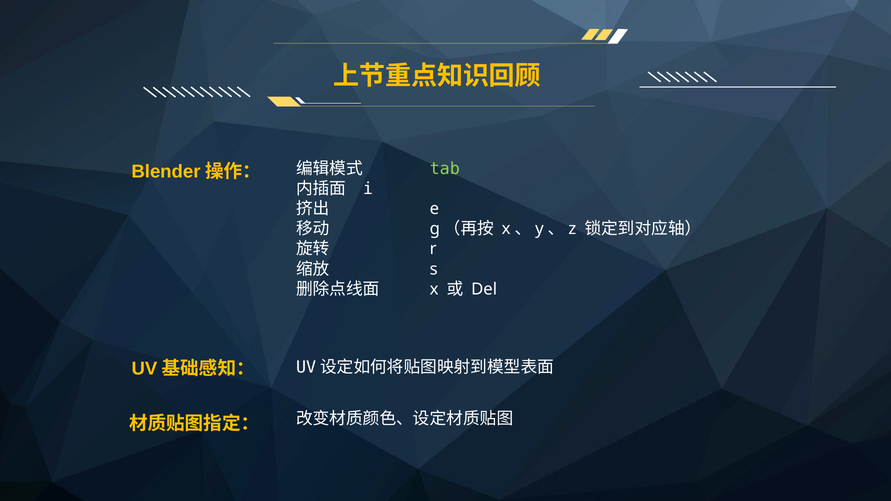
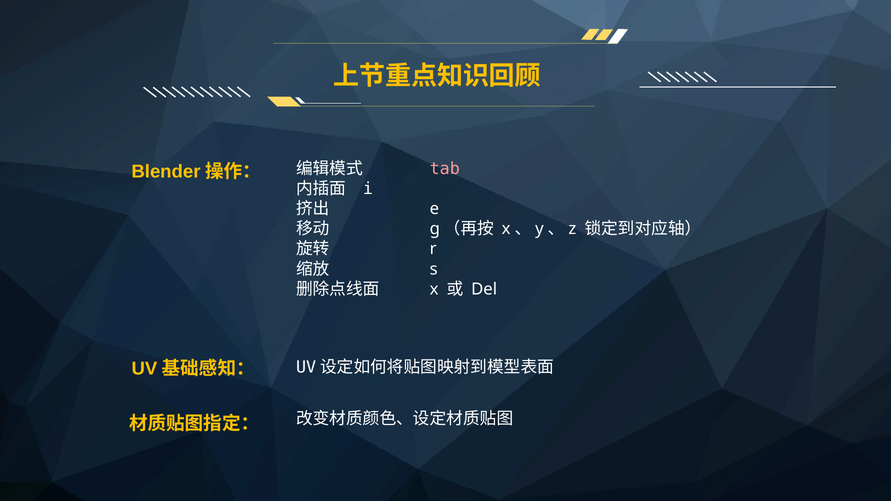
tab colour: light green -> pink (445, 169)
